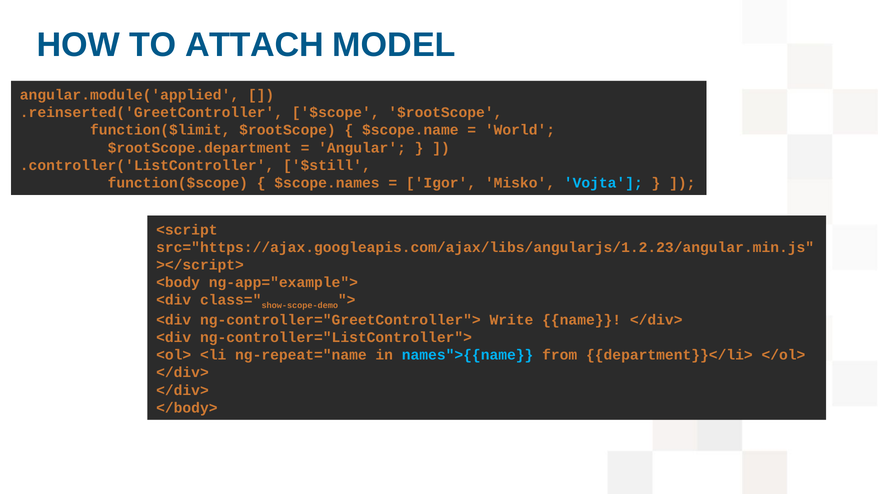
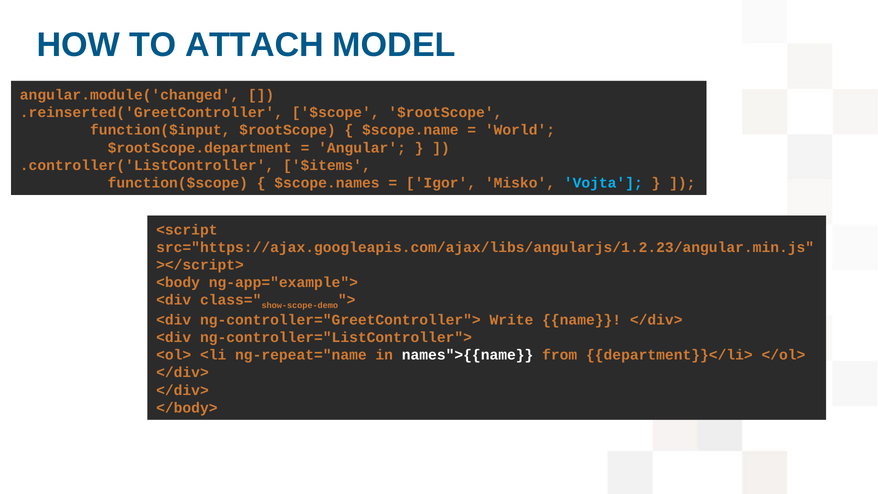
angular.module('applied: angular.module('applied -> angular.module('changed (130, 95)
function($limit: function($limit -> function($input (160, 130)
$still: $still -> $items (327, 165)
names">{{name colour: light blue -> white (468, 355)
